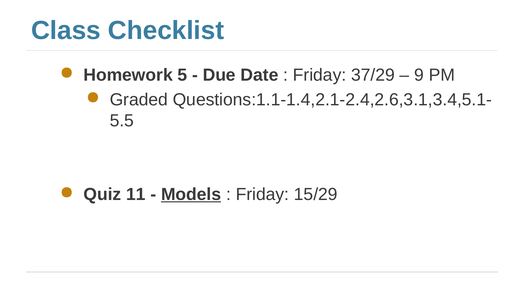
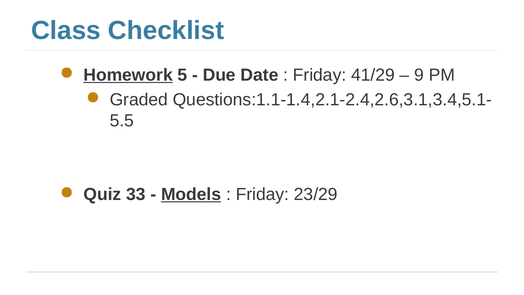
Homework underline: none -> present (128, 75)
37/29: 37/29 -> 41/29 (373, 75)
11: 11 -> 33 (136, 194)
15/29: 15/29 -> 23/29 (316, 194)
